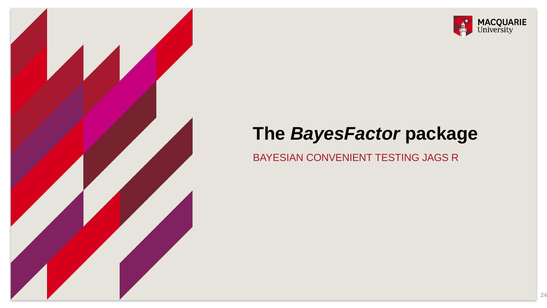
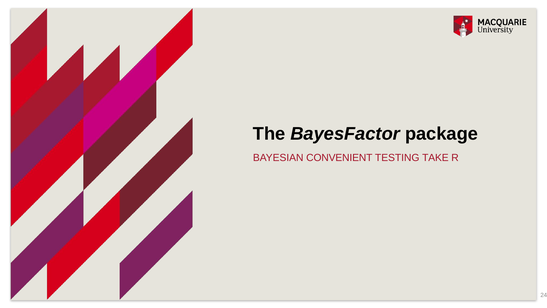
JAGS: JAGS -> TAKE (435, 158)
